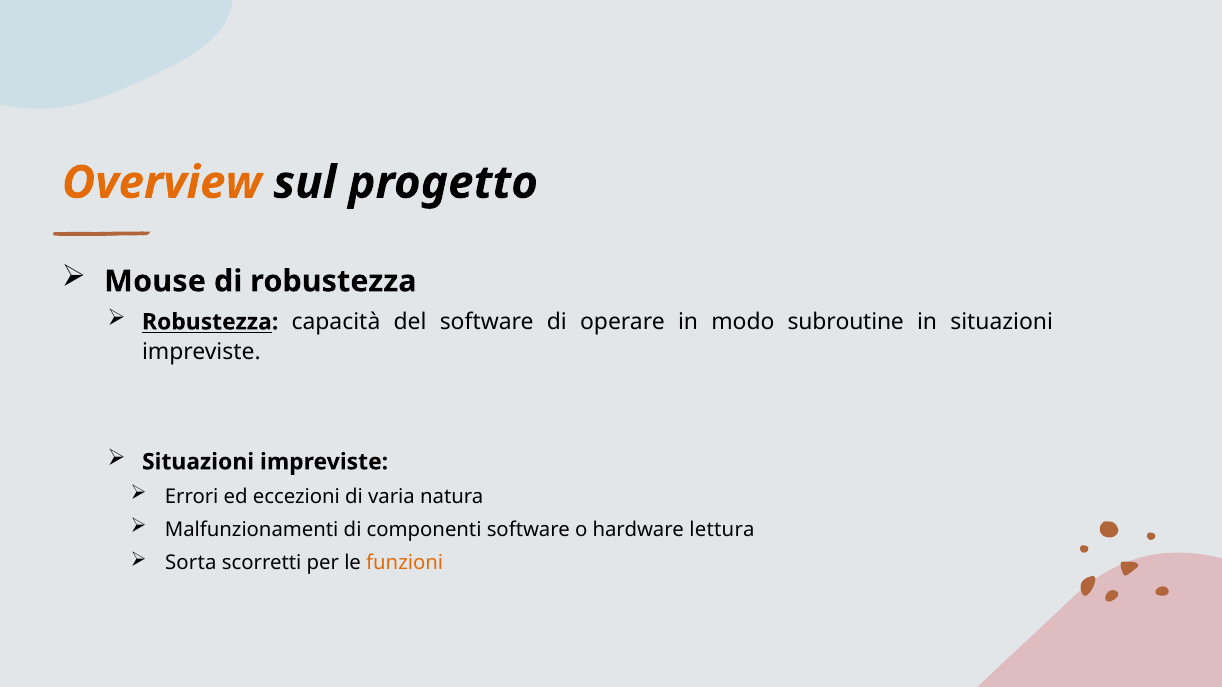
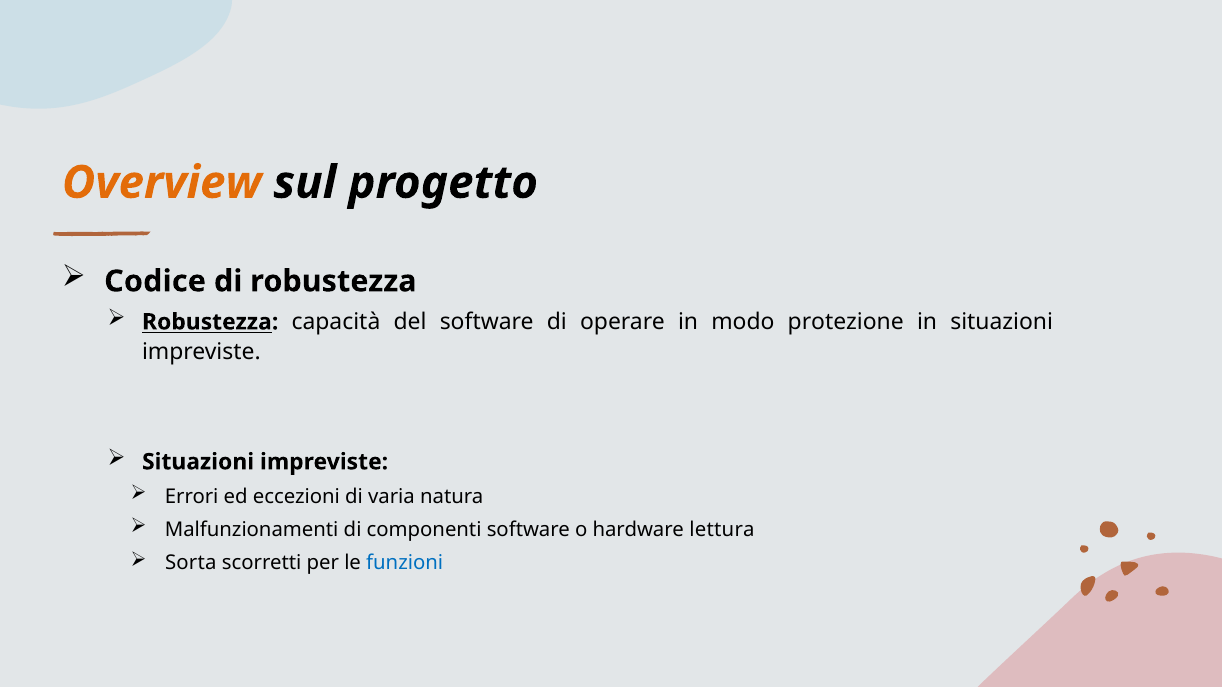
Mouse: Mouse -> Codice (155, 281)
subroutine: subroutine -> protezione (846, 322)
funzioni colour: orange -> blue (405, 563)
